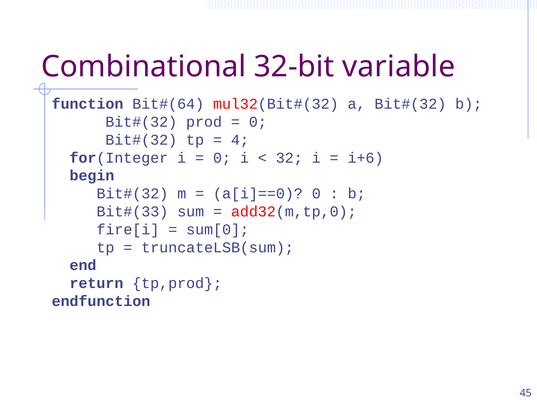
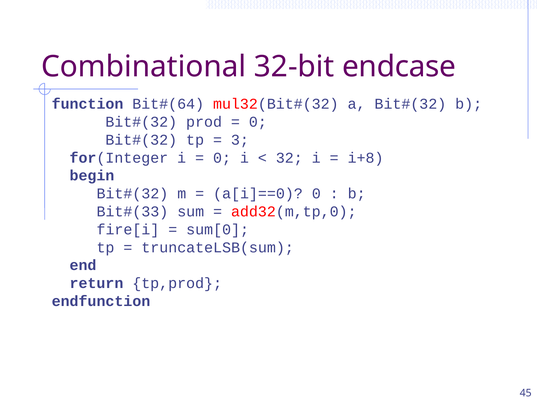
variable: variable -> endcase (399, 67)
4: 4 -> 3 (240, 140)
i+6: i+6 -> i+8 (366, 158)
